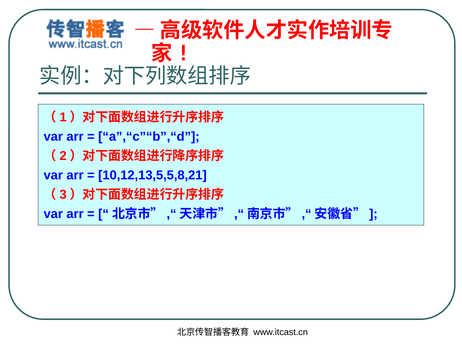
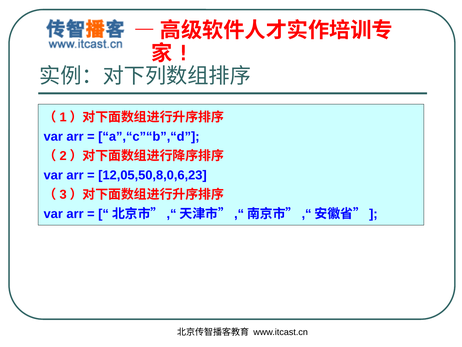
10,12,13,5,5,8,21: 10,12,13,5,5,8,21 -> 12,05,50,8,0,6,23 (152, 175)
